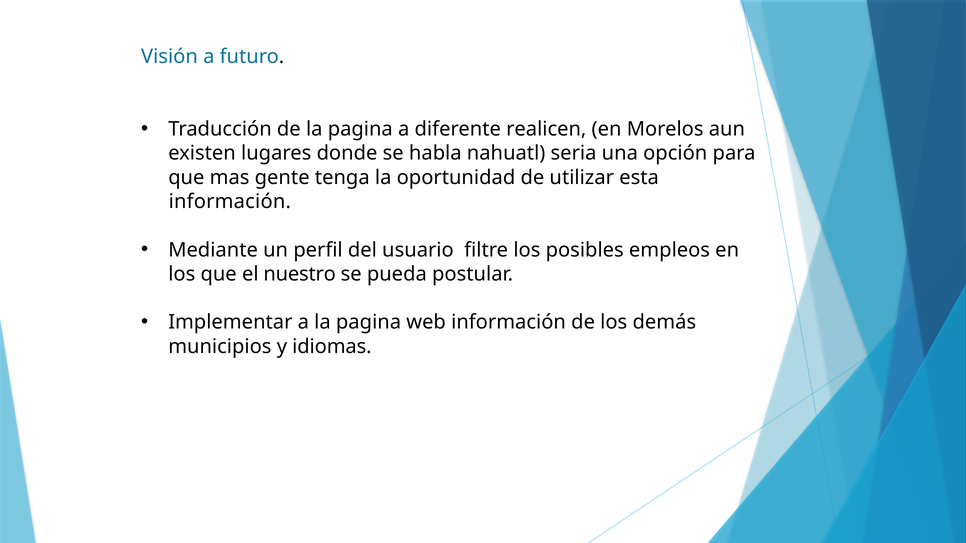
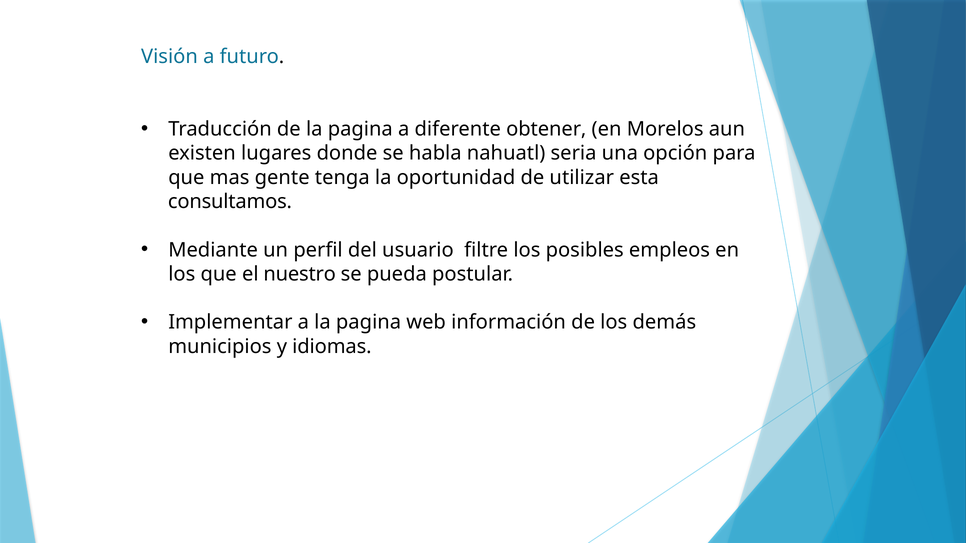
realicen: realicen -> obtener (546, 129)
información: información -> consultamos (230, 202)
